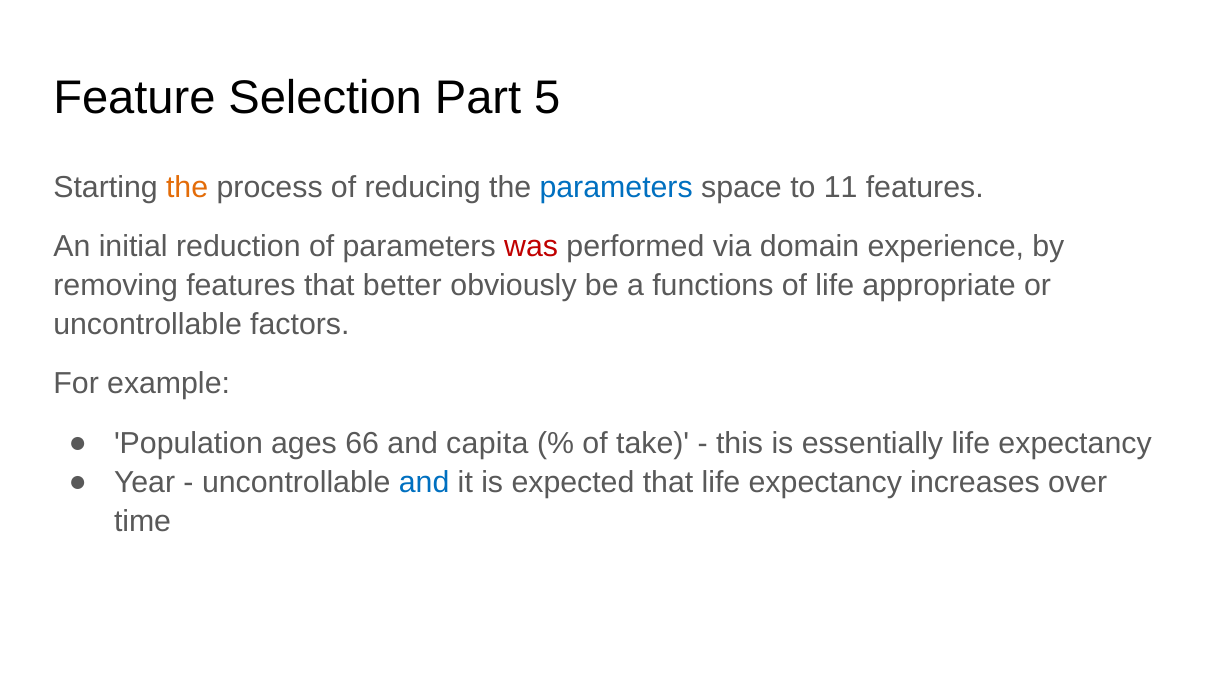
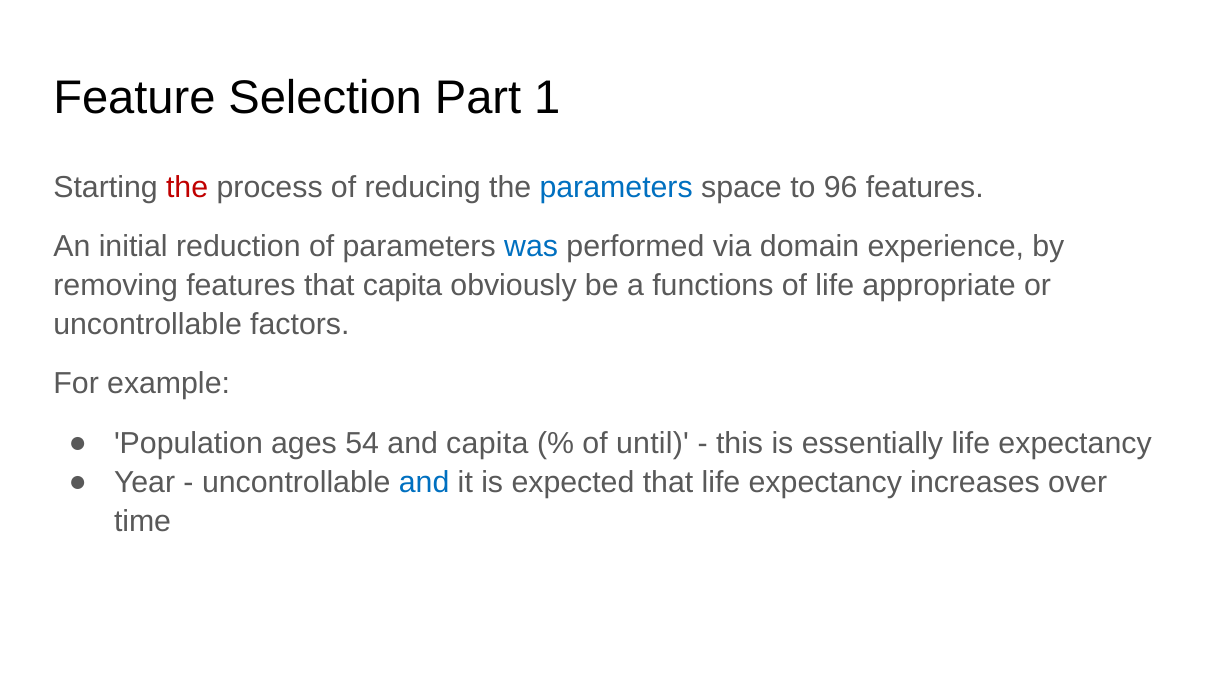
5: 5 -> 1 (547, 98)
the colour: orange -> red (187, 187)
11: 11 -> 96 (841, 187)
was colour: red -> blue (531, 247)
that better: better -> capita (403, 286)
66: 66 -> 54 (362, 443)
take: take -> until (653, 443)
